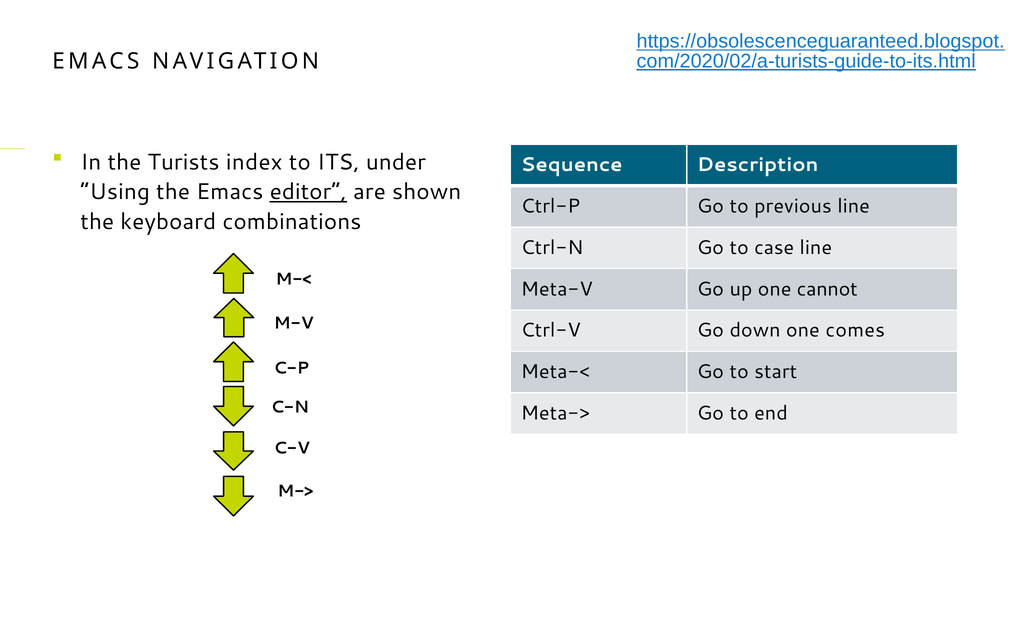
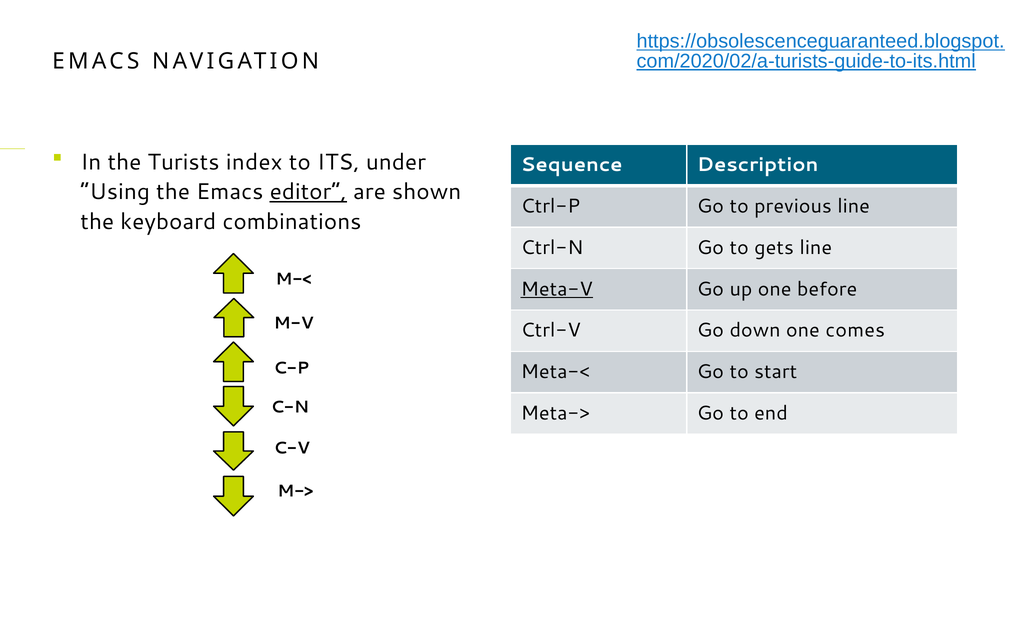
case: case -> gets (774, 248)
Meta-V underline: none -> present (557, 289)
cannot: cannot -> before (827, 289)
